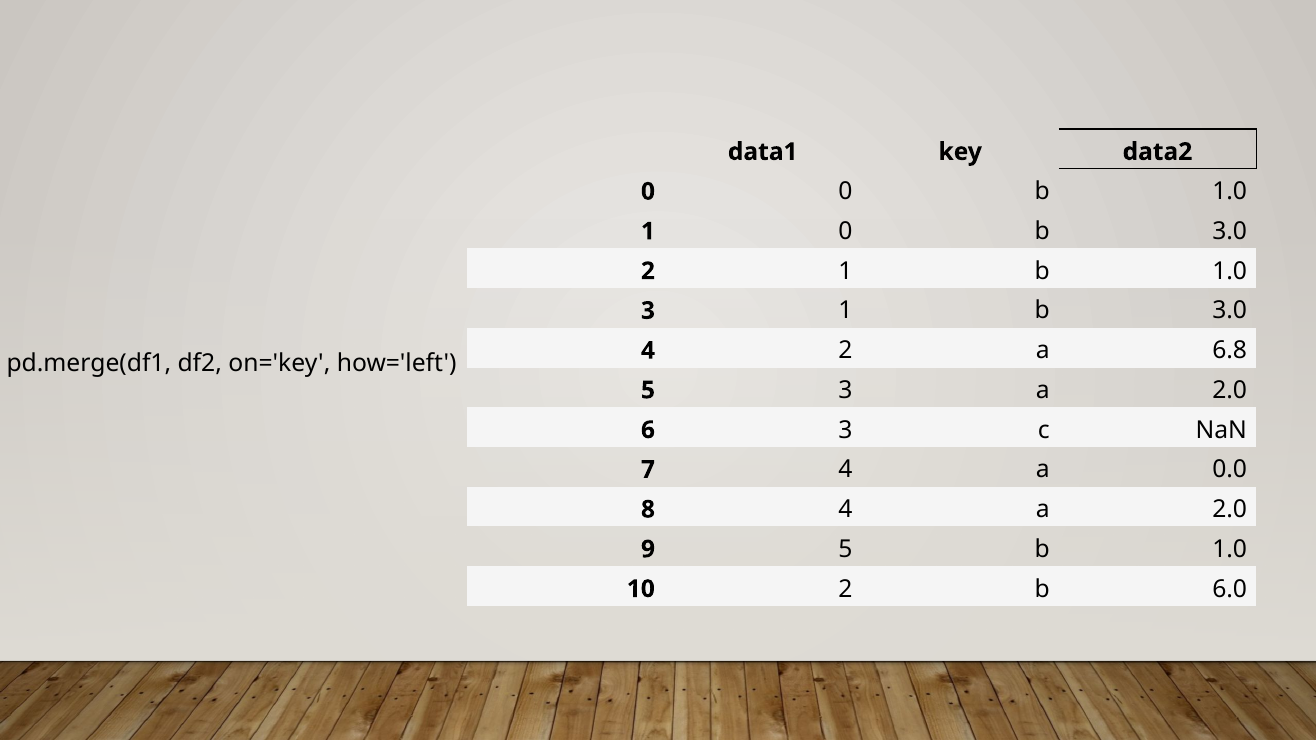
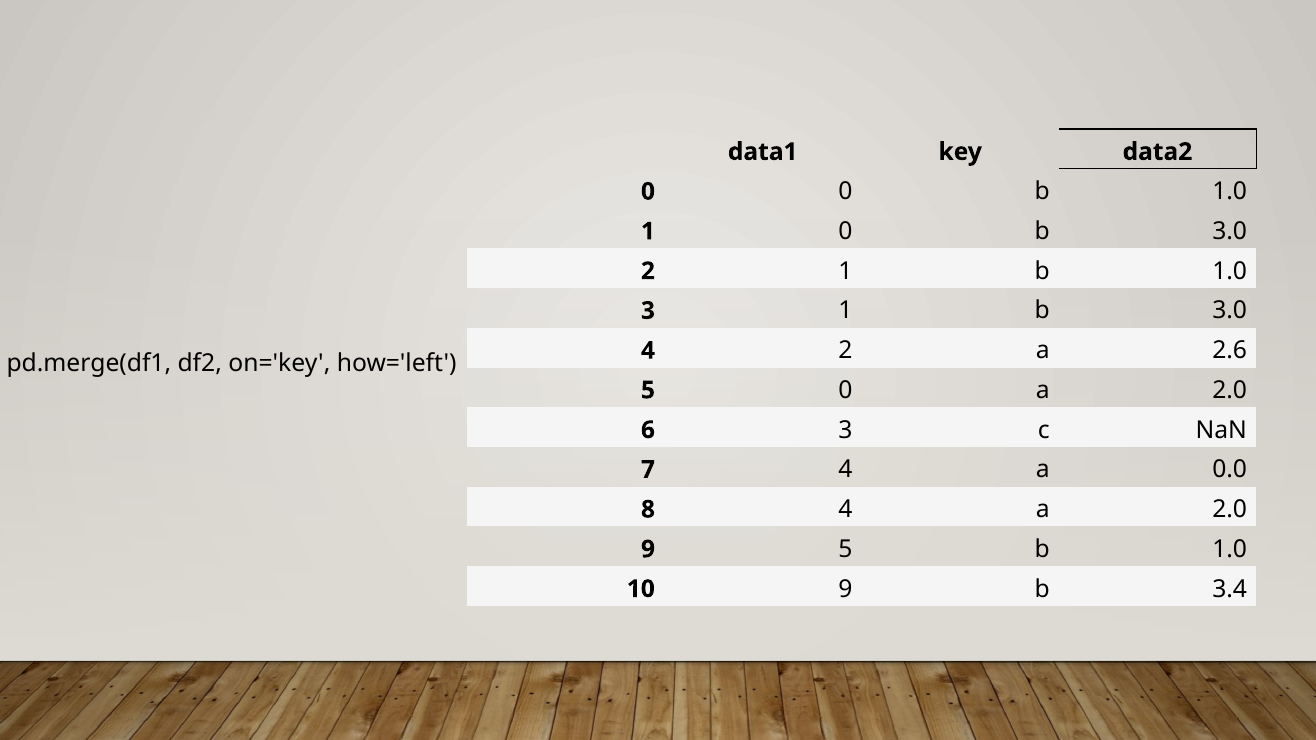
6.8: 6.8 -> 2.6 (1230, 351)
3: 3 -> 0 (845, 390)
10 2: 2 -> 9 (845, 589)
6.0: 6.0 -> 3.4 (1230, 589)
